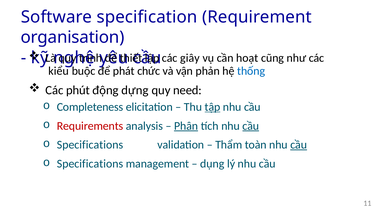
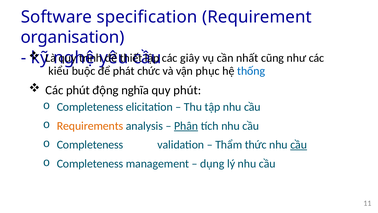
hoạt: hoạt -> nhất (247, 58)
phản: phản -> phục (208, 71)
dựng: dựng -> nghĩa (135, 90)
quy need: need -> phút (187, 90)
tập underline: present -> none (212, 107)
Requirements colour: red -> orange (90, 126)
cầu underline: present -> none (251, 126)
Specifications: Specifications -> Completeness (90, 145)
toàn: toàn -> thức (256, 145)
Specifications: Specifications -> Completeness (90, 163)
